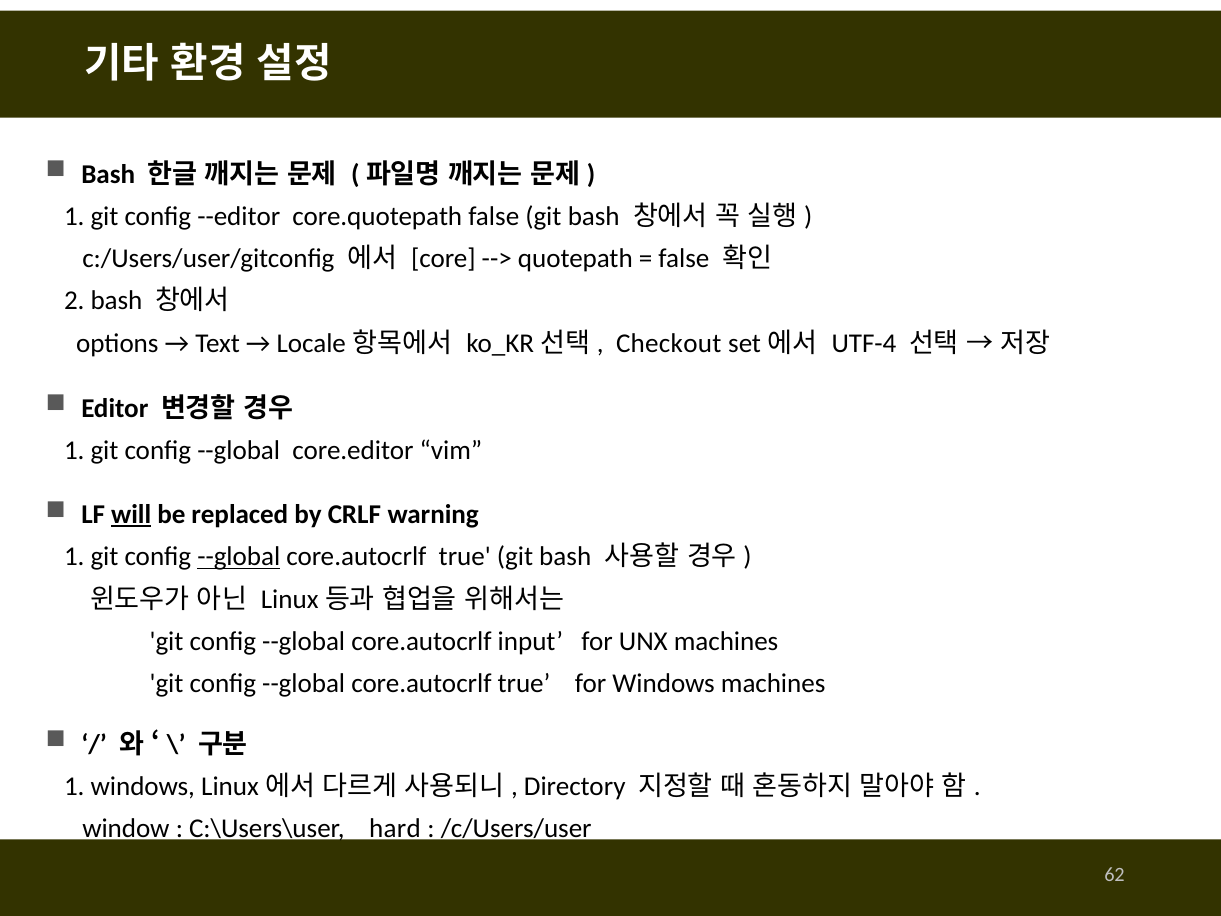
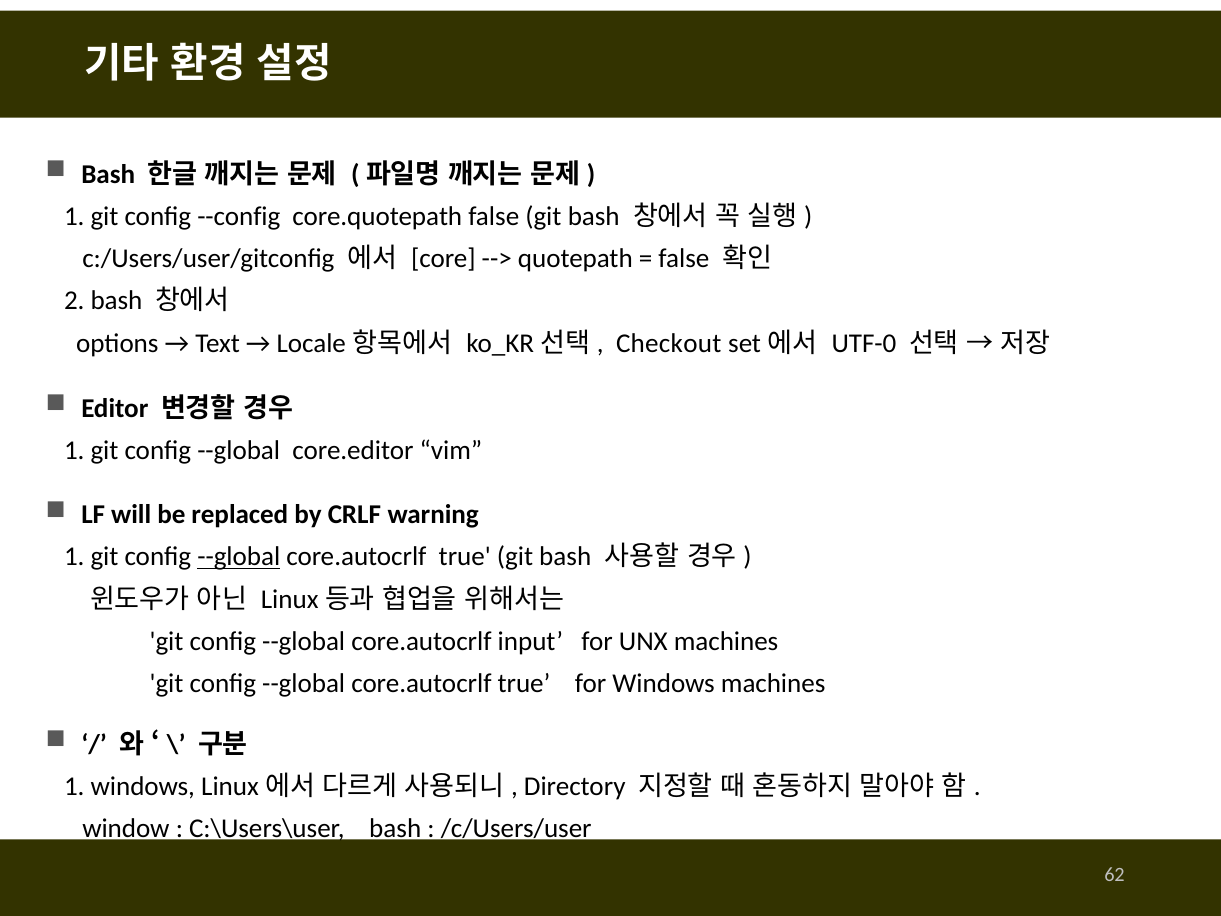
--editor: --editor -> --config (239, 216)
UTF-4: UTF-4 -> UTF-0 (864, 343)
will underline: present -> none (131, 514)
C:\Users\user hard: hard -> bash (395, 829)
